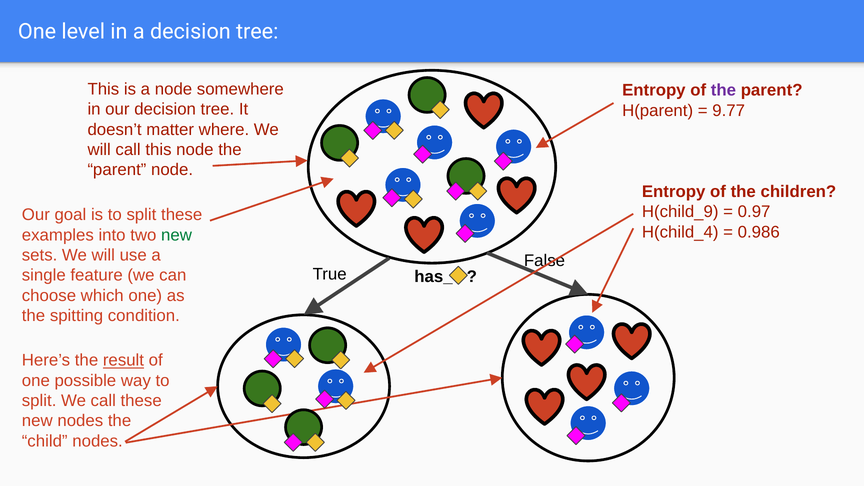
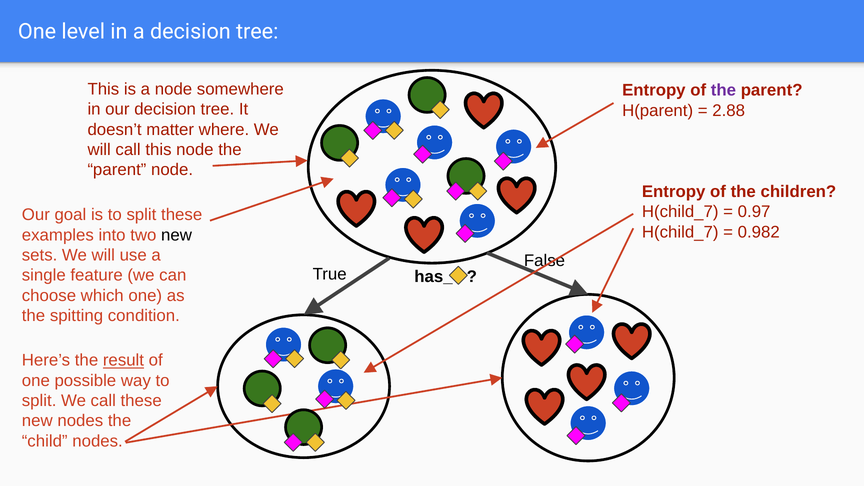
9.77: 9.77 -> 2.88 (729, 111)
H(child_9: H(child_9 -> H(child_7 (680, 212)
H(child_4: H(child_4 -> H(child_7 (680, 232)
0.986: 0.986 -> 0.982 (759, 232)
new colour: green -> black (177, 235)
